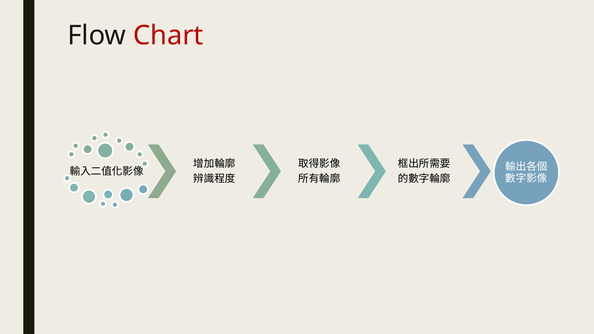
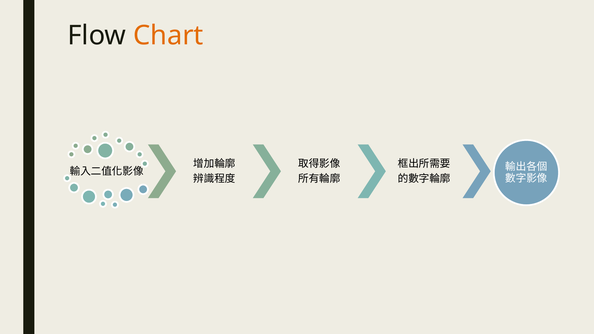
Chart colour: red -> orange (168, 35)
